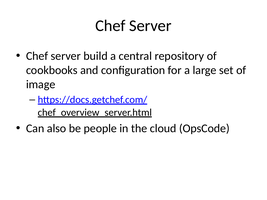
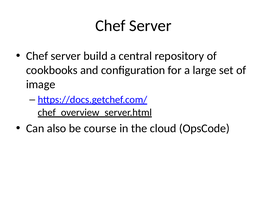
people: people -> course (100, 129)
